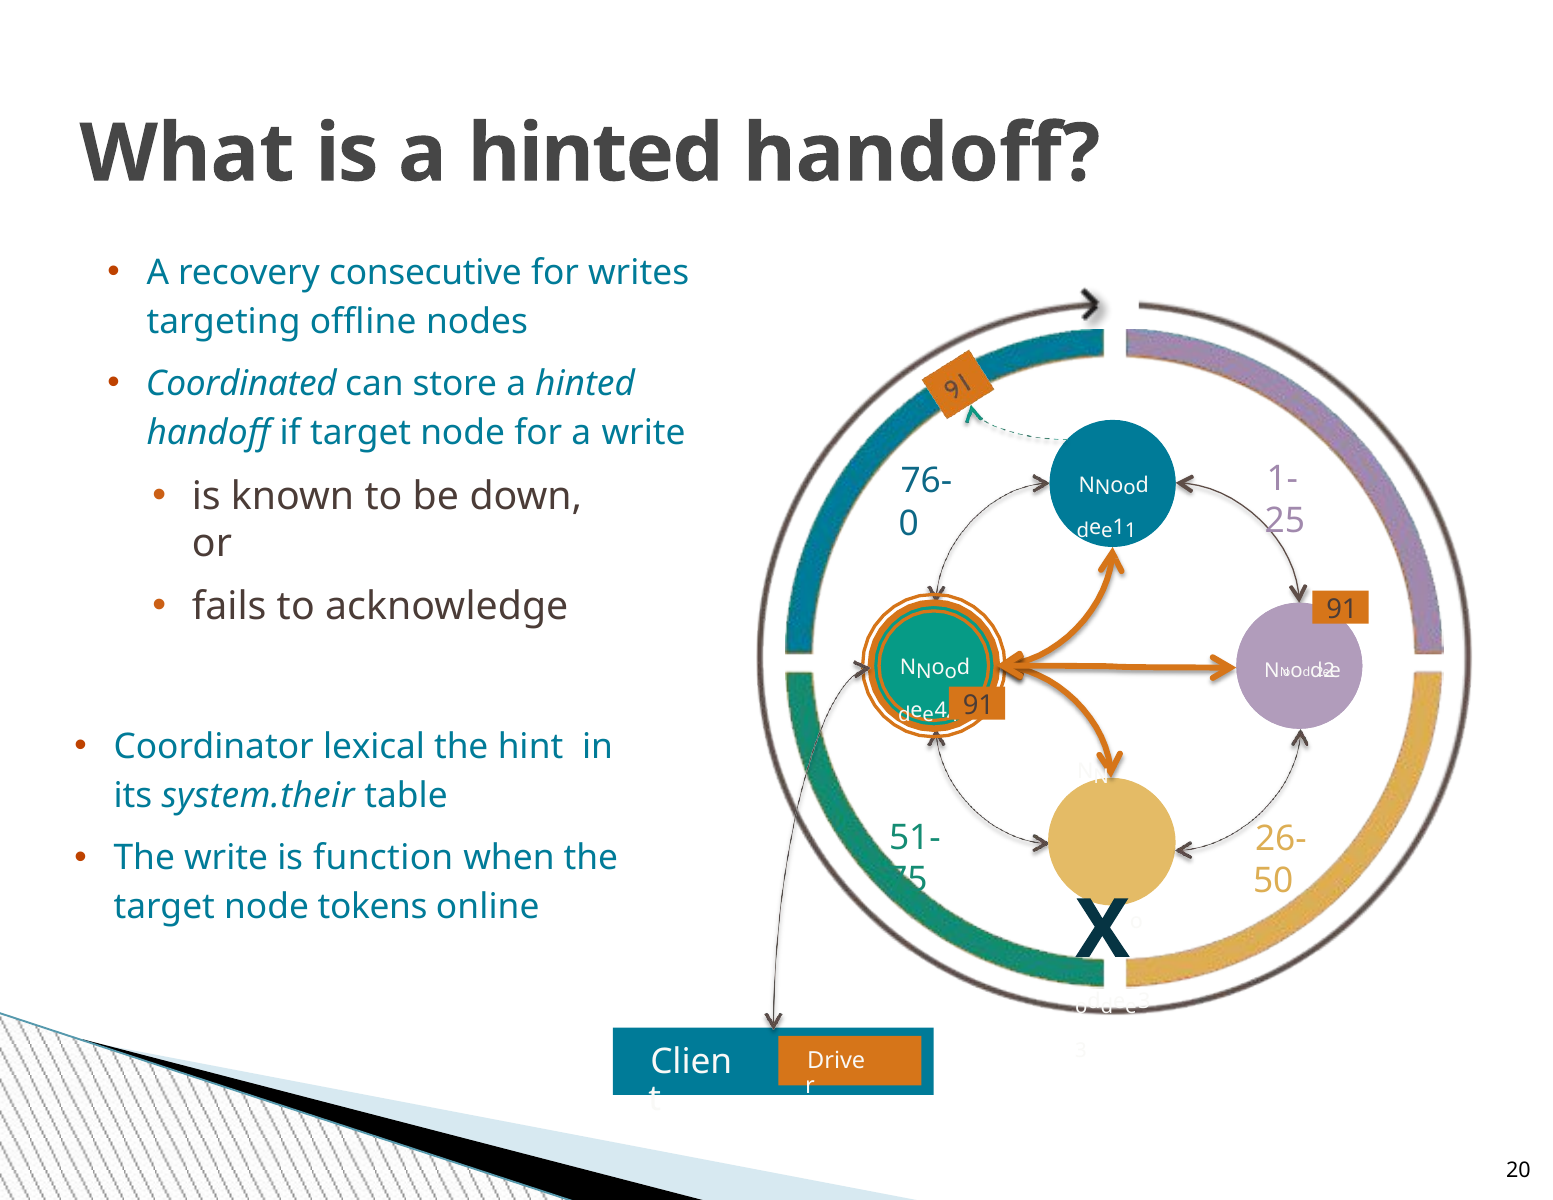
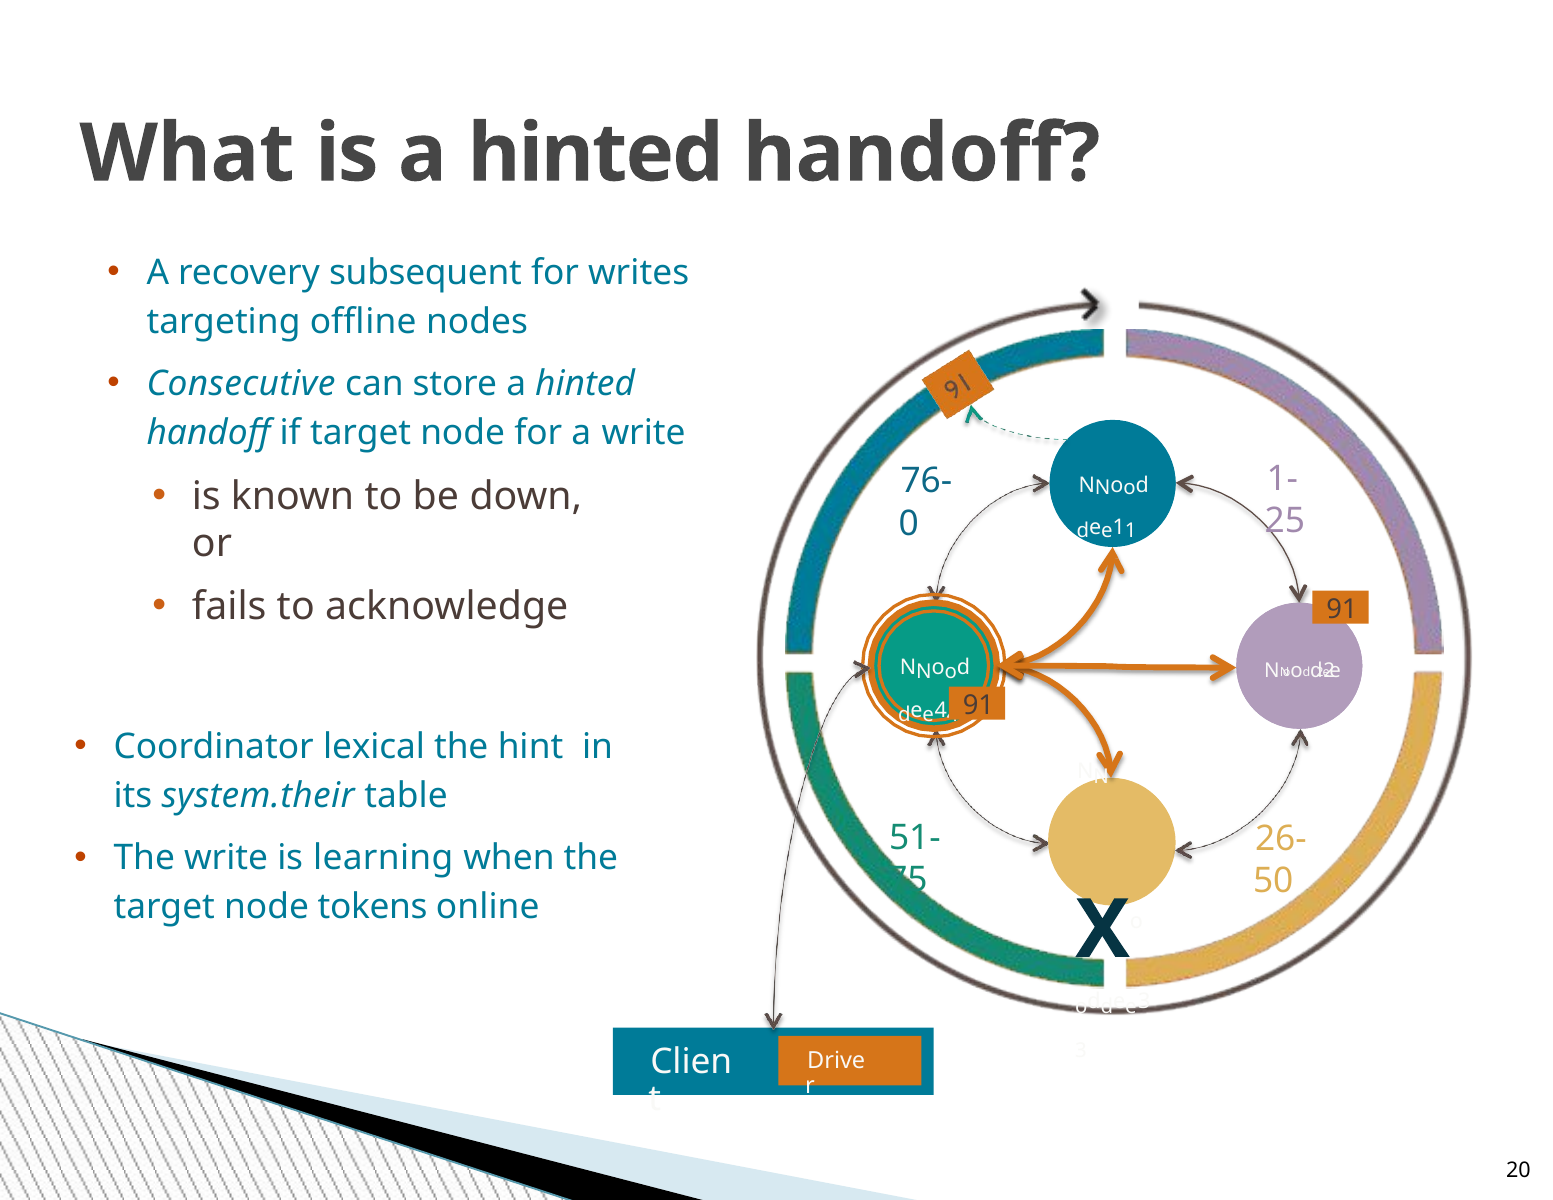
consecutive: consecutive -> subsequent (425, 272)
Coordinated: Coordinated -> Consecutive (241, 384)
function: function -> learning (383, 858)
